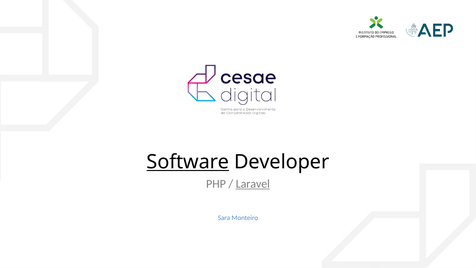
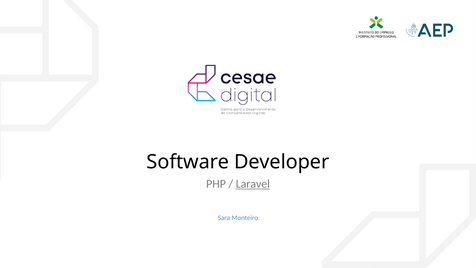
Software underline: present -> none (188, 162)
